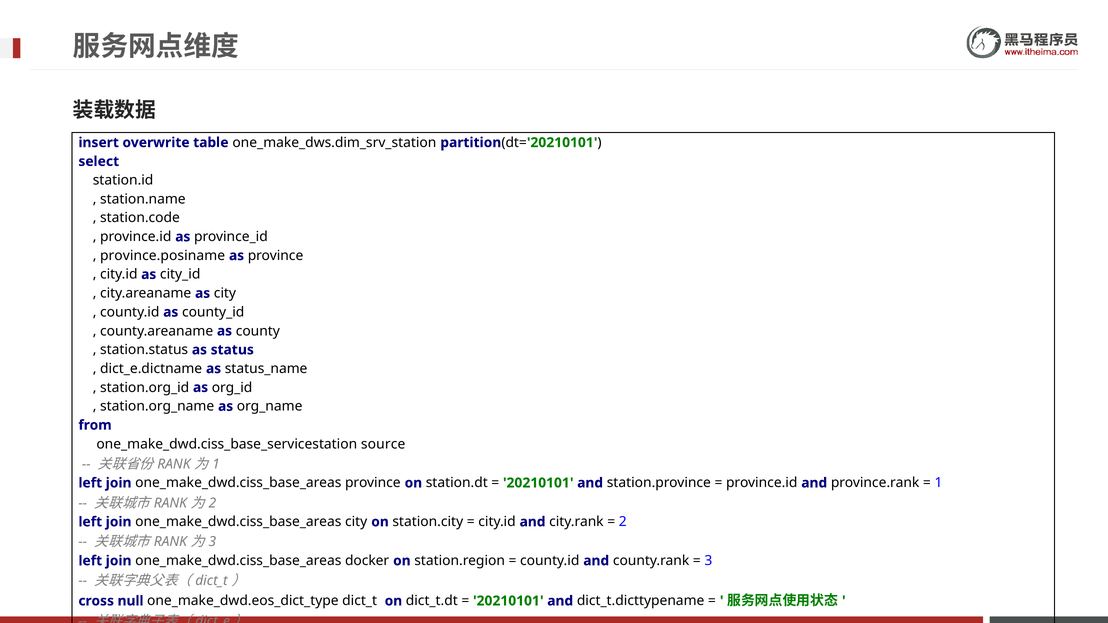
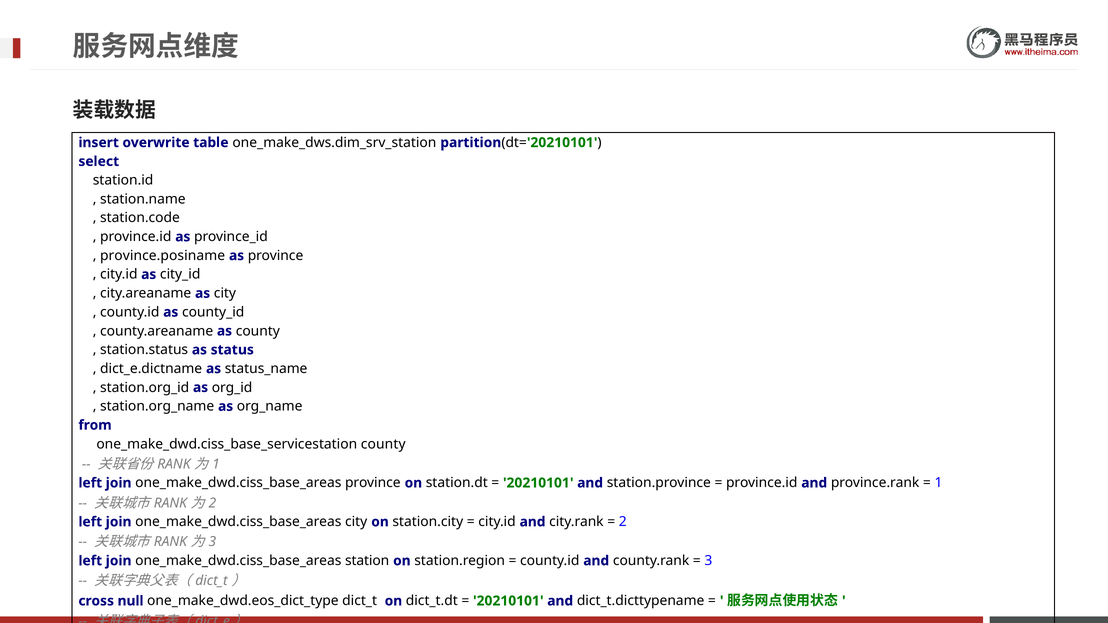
source: source -> county (383, 444)
docker: docker -> station (367, 561)
